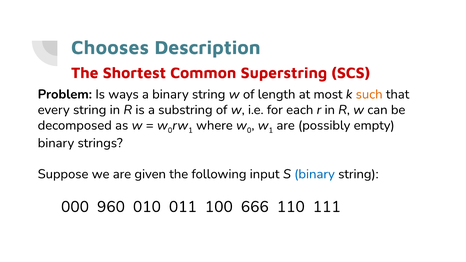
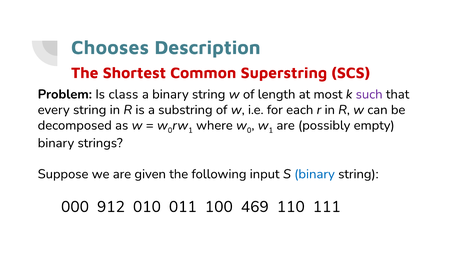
ways: ways -> class (123, 94)
such colour: orange -> purple (369, 94)
960: 960 -> 912 (111, 207)
666: 666 -> 469 (255, 207)
